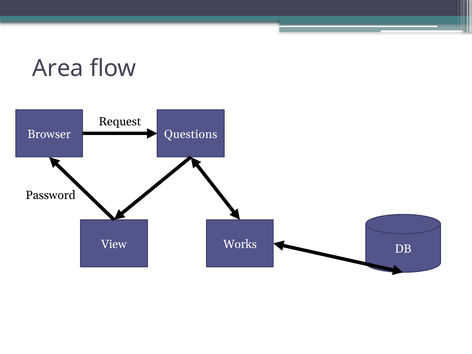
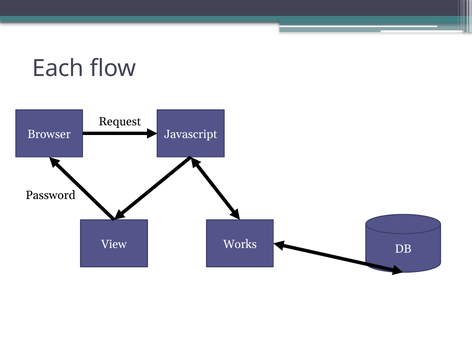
Area: Area -> Each (58, 69)
Questions: Questions -> Javascript (191, 134)
